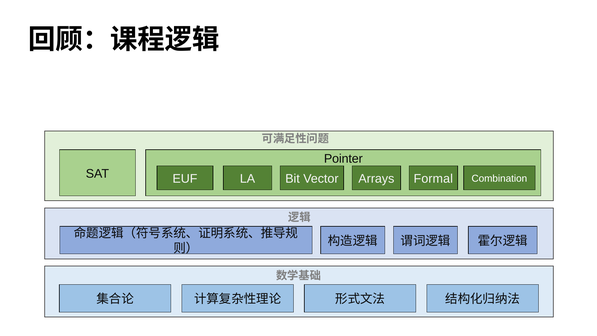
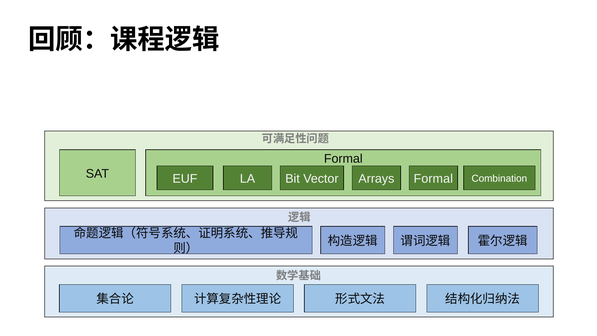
Pointer: Pointer -> Formal (343, 159)
